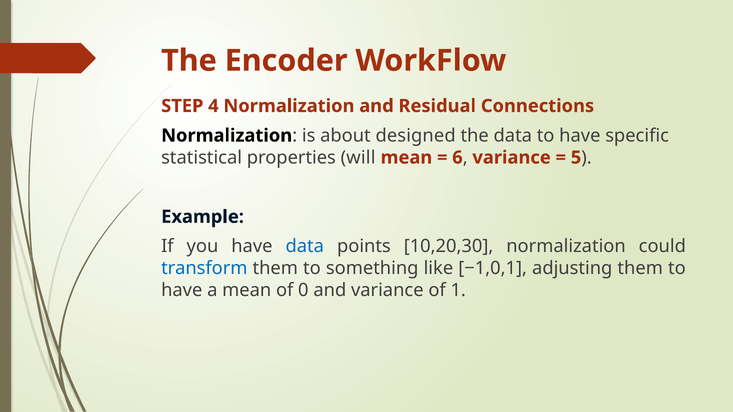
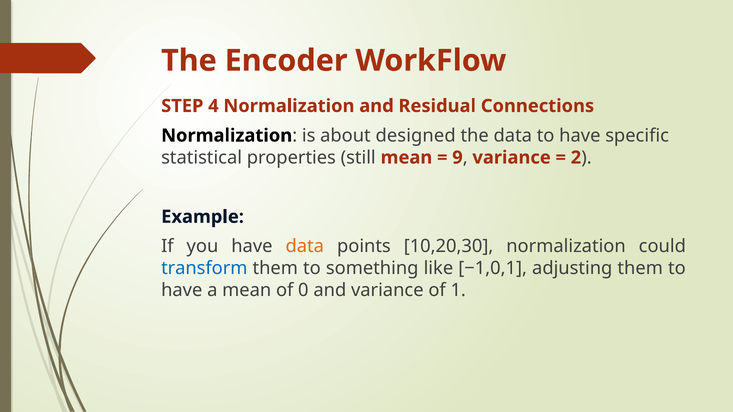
will: will -> still (358, 158)
6: 6 -> 9 (457, 158)
5: 5 -> 2 (576, 158)
data colour: blue -> orange (305, 247)
